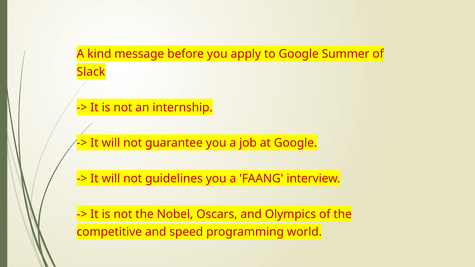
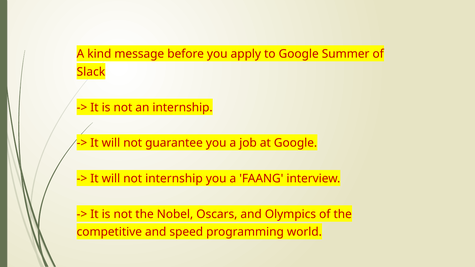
not guidelines: guidelines -> internship (174, 179)
